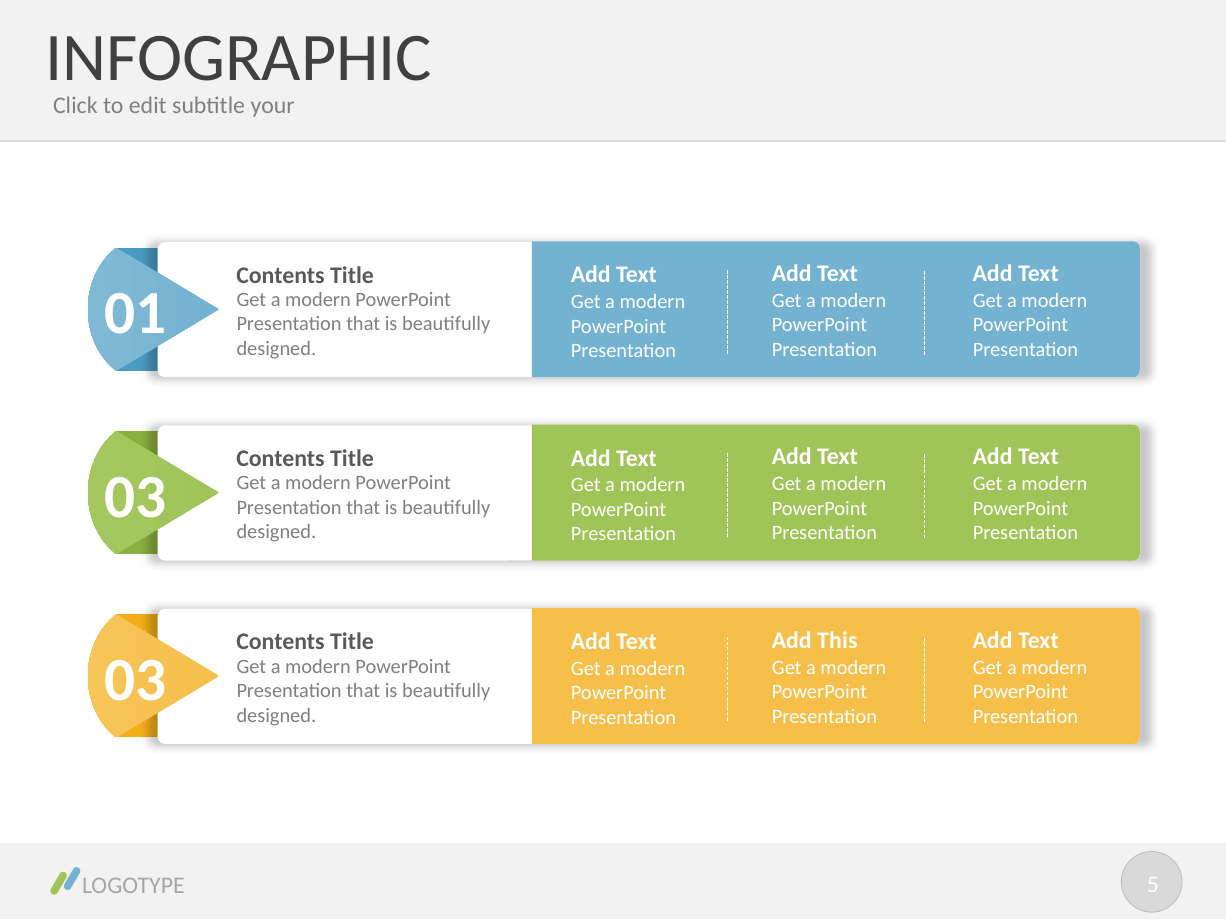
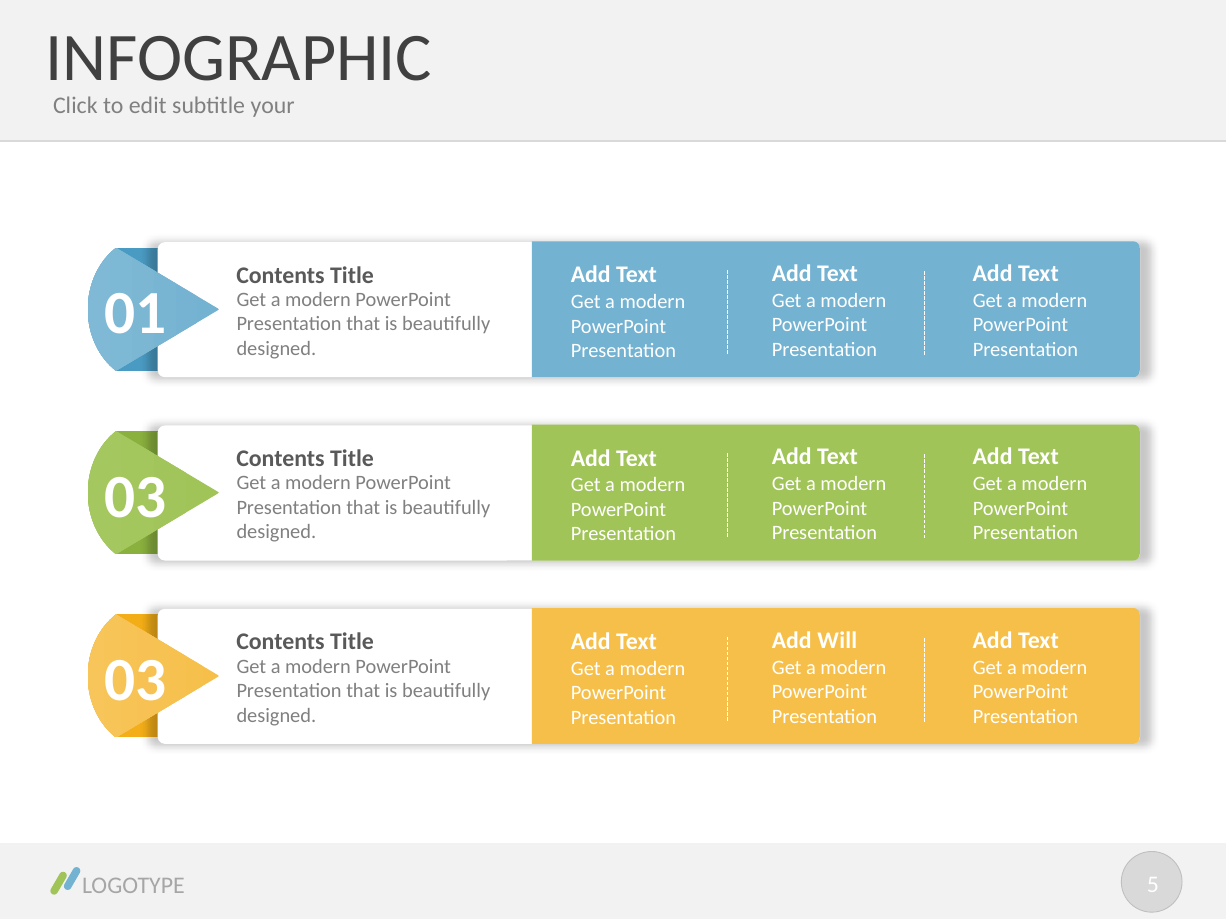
This: This -> Will (837, 641)
